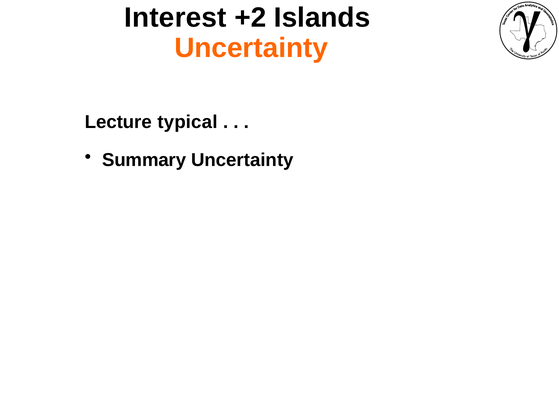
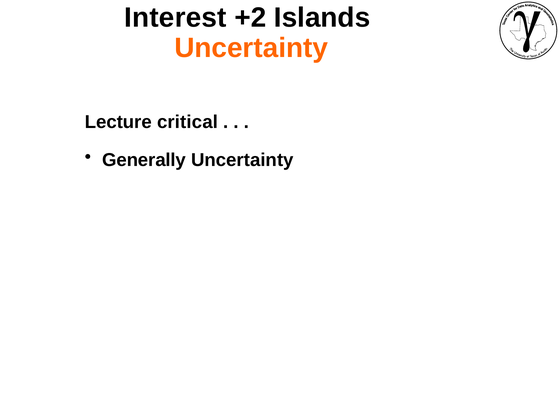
typical: typical -> critical (188, 122)
Summary: Summary -> Generally (144, 160)
